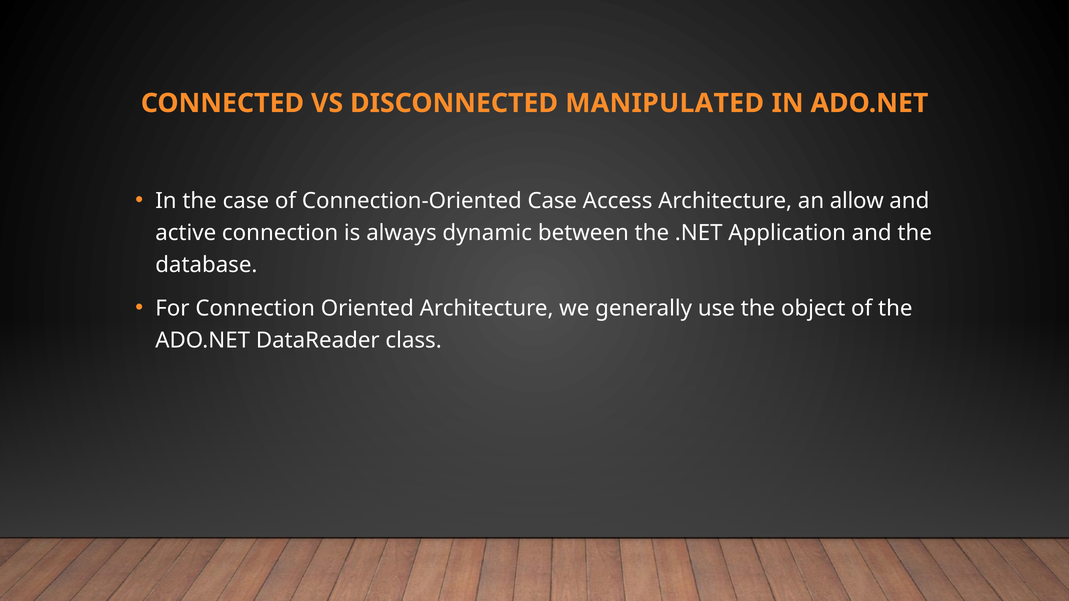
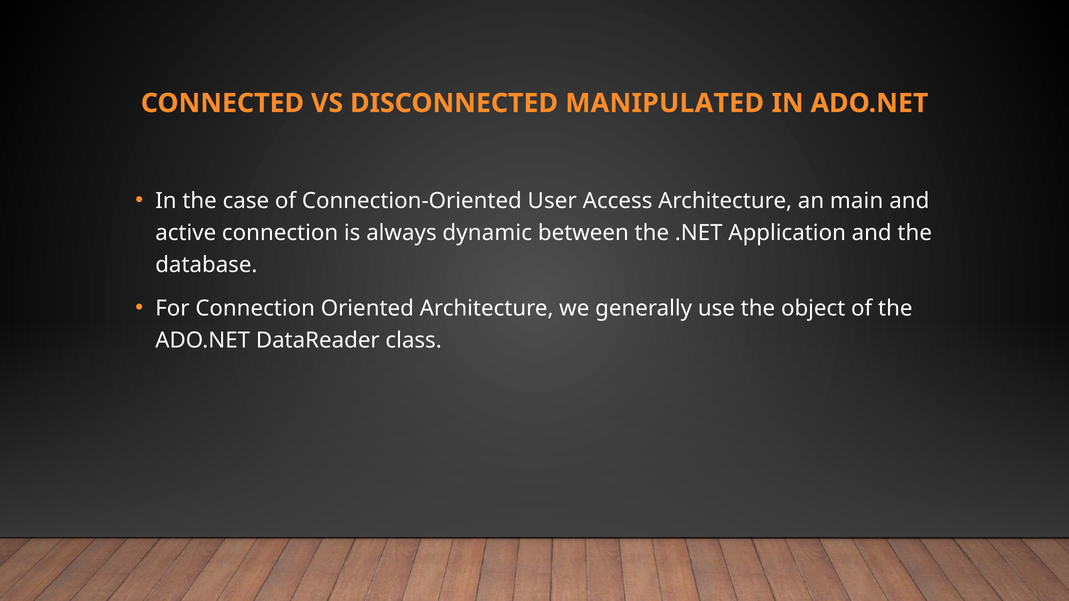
Connection-Oriented Case: Case -> User (552, 201)
allow: allow -> main (857, 201)
